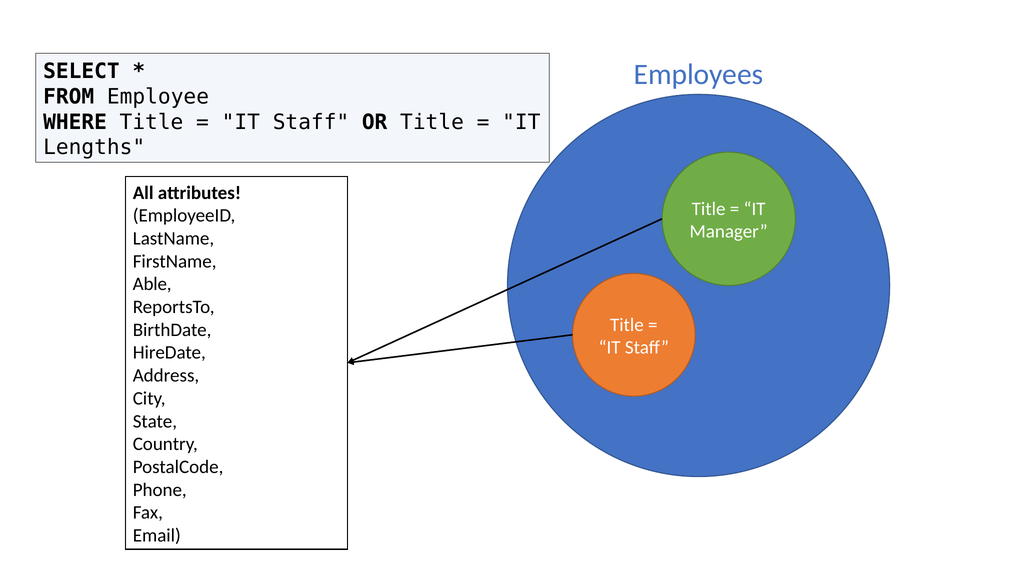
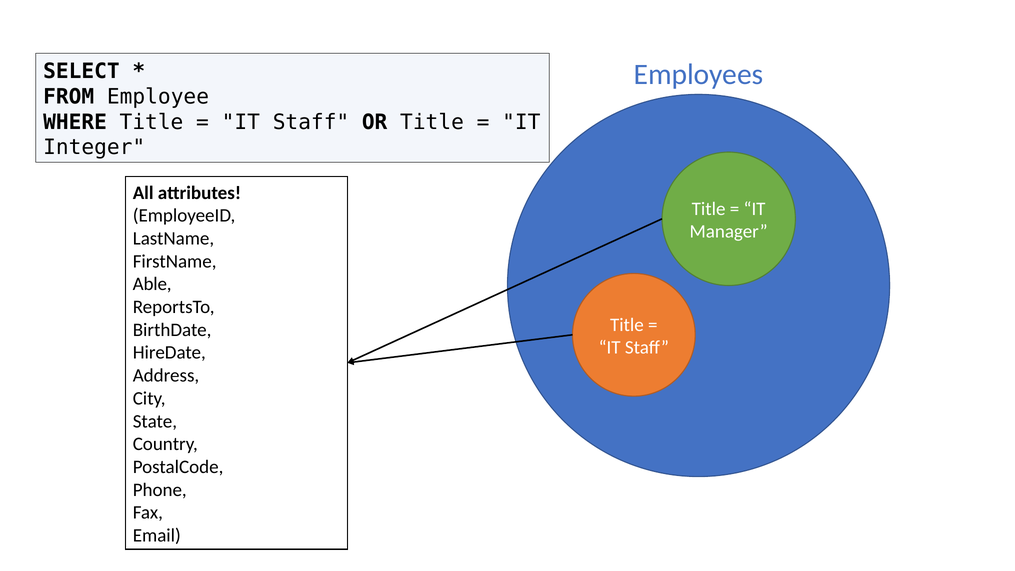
Lengths: Lengths -> Integer (94, 147)
